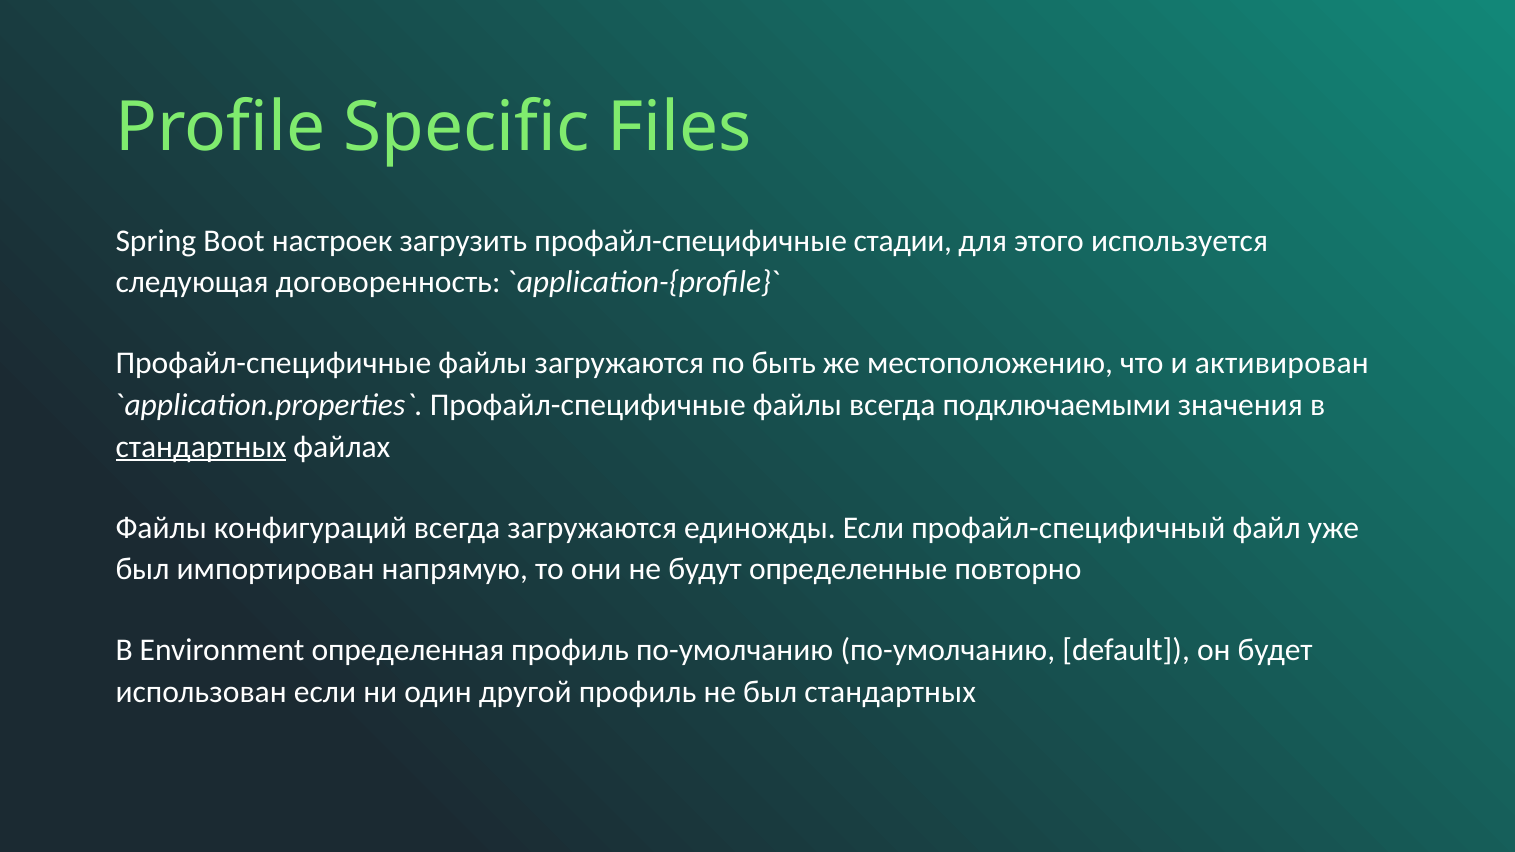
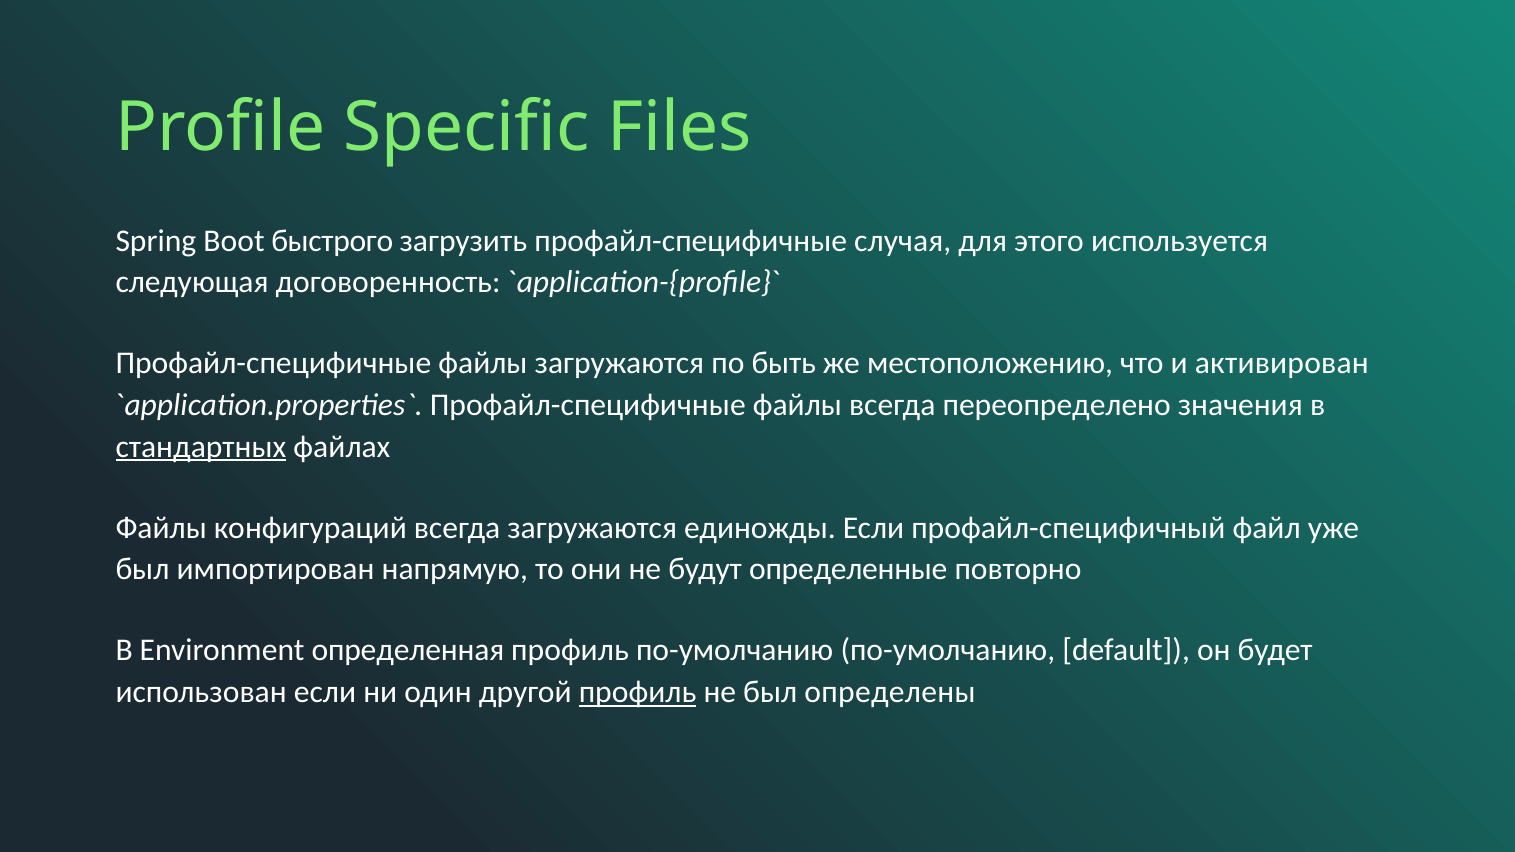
настроек: настроек -> быстрого (332, 241)
стадии: стадии -> случая (903, 241)
подключаемыми: подключаемыми -> переопределено (1057, 405)
профиль underline: none -> present (638, 692)
был стандартных: стандартных -> определены (890, 692)
